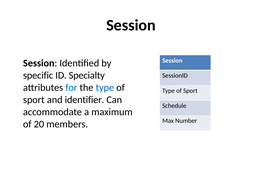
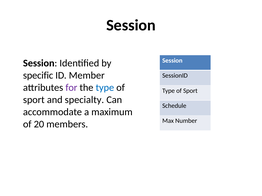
Specialty: Specialty -> Member (87, 76)
for colour: blue -> purple (71, 88)
identifier: identifier -> specialty (84, 100)
